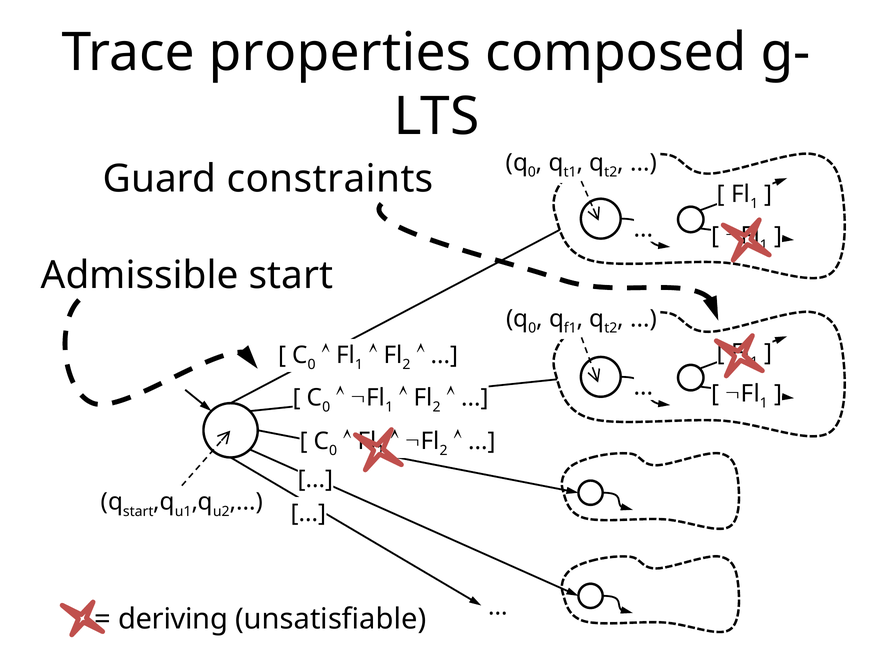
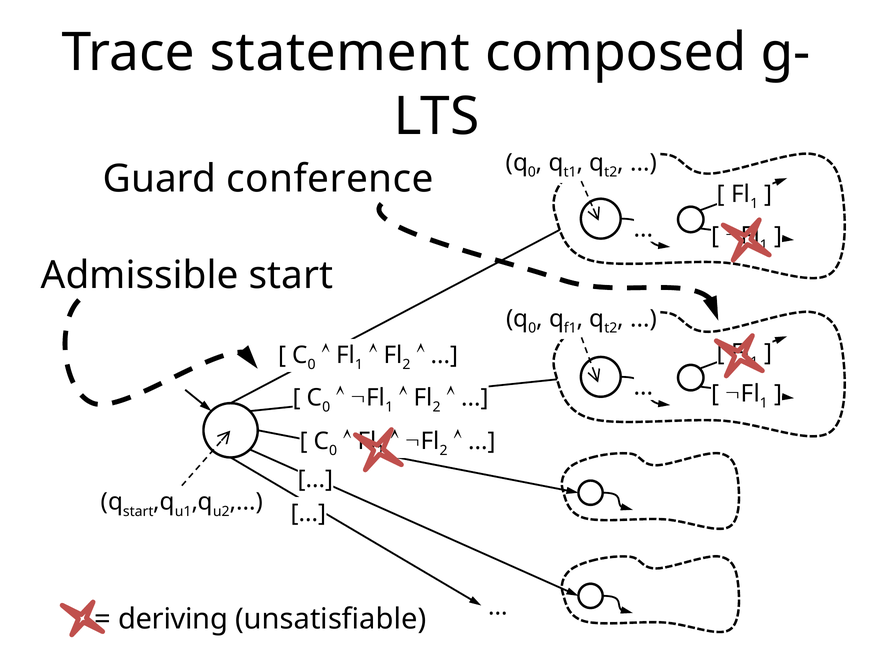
properties: properties -> statement (340, 53)
constraints: constraints -> conference (330, 179)
